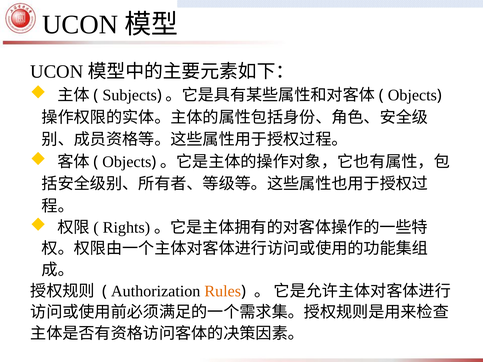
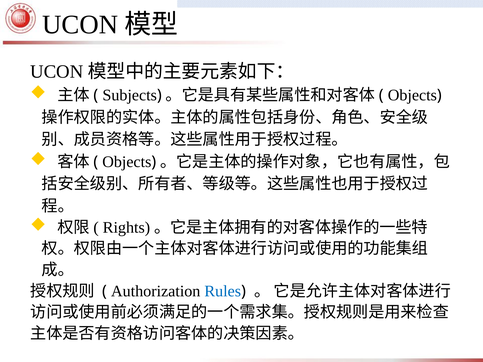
Rules colour: orange -> blue (223, 291)
